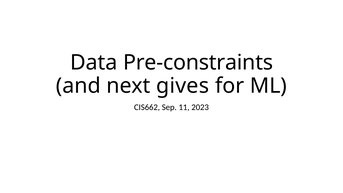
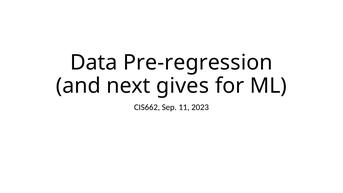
Pre-constraints: Pre-constraints -> Pre-regression (198, 63)
